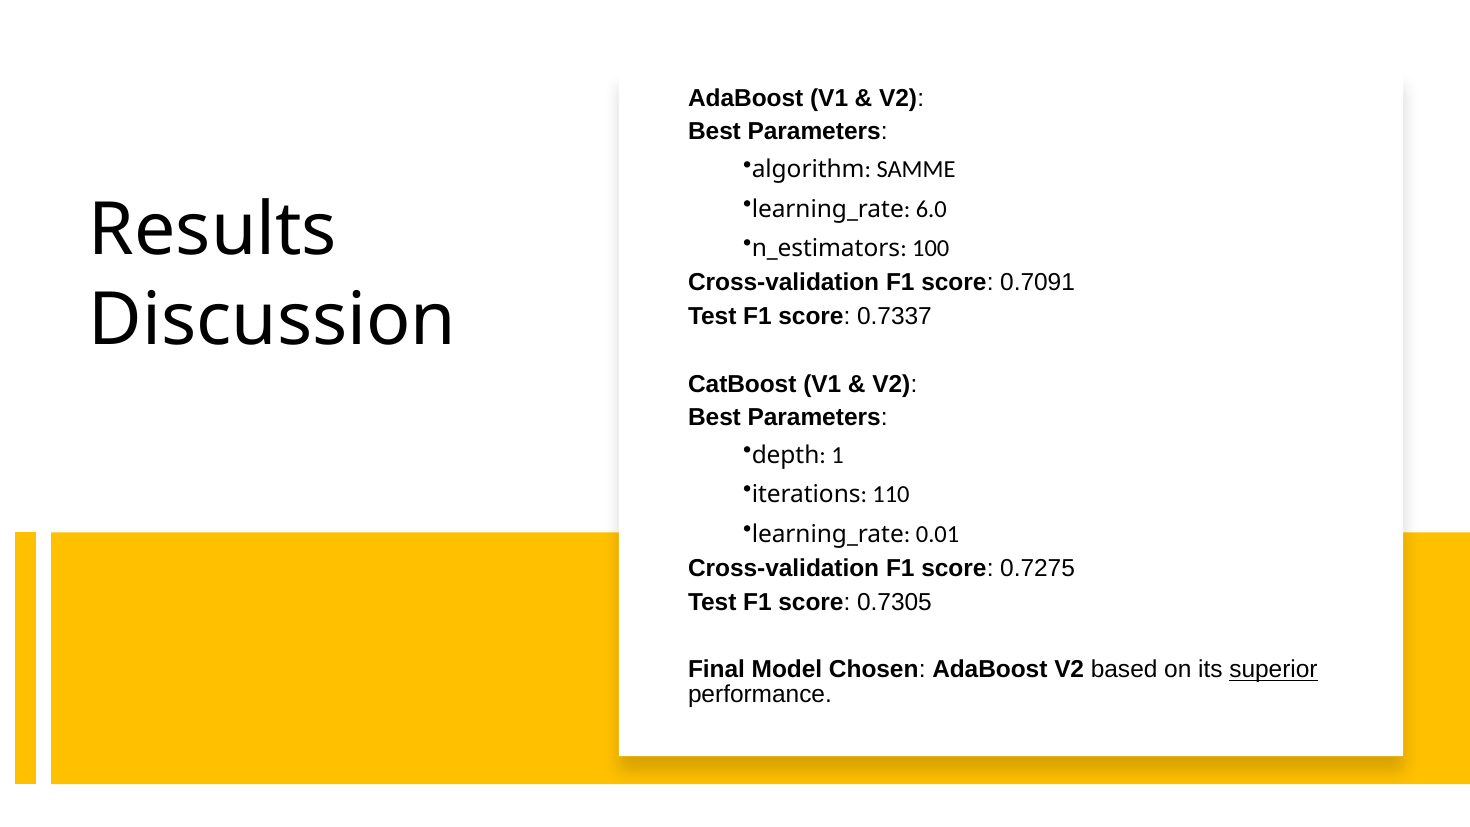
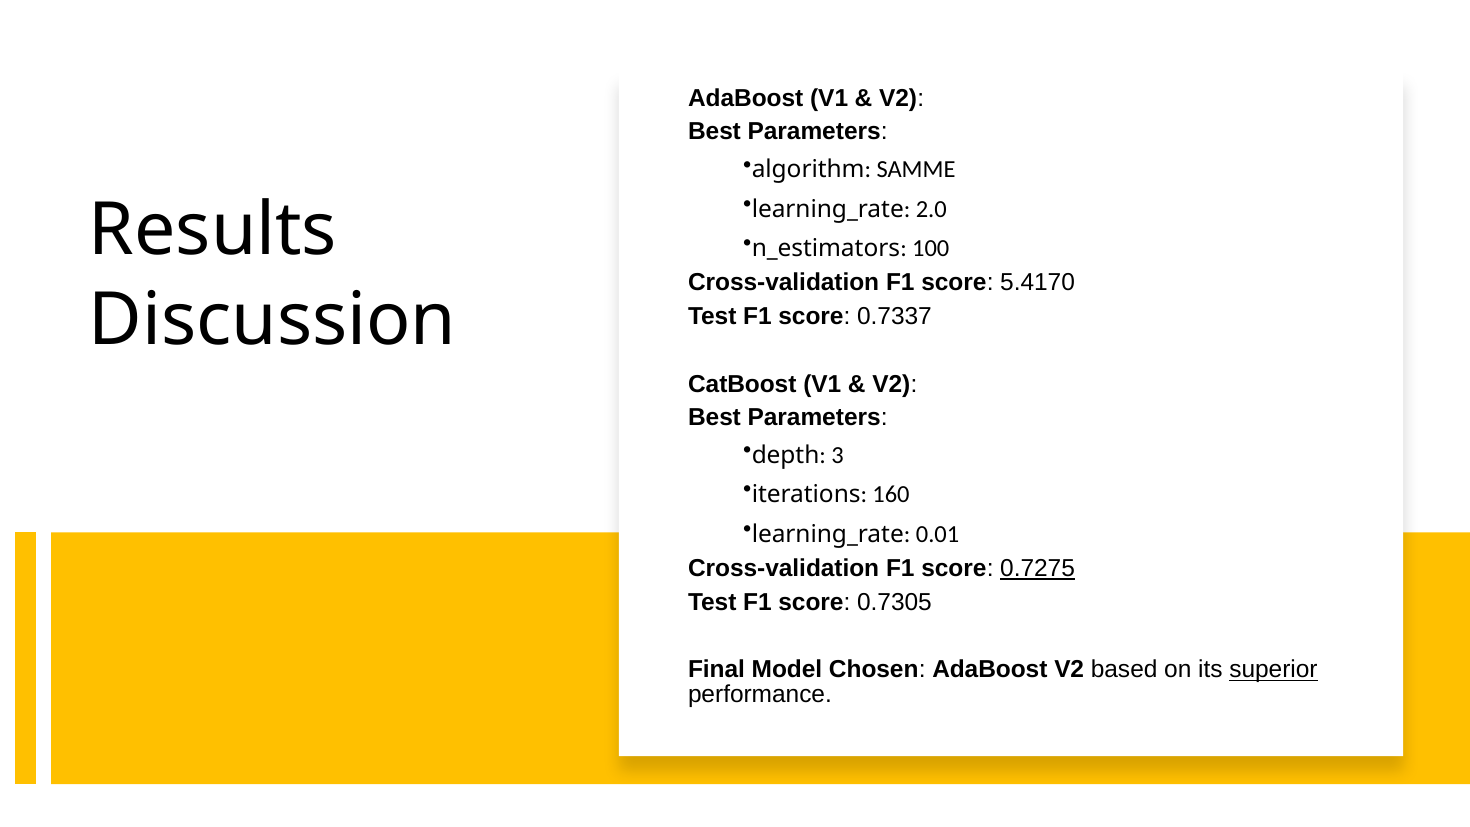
6.0: 6.0 -> 2.0 (931, 209)
0.7091: 0.7091 -> 5.4170 (1038, 283)
1: 1 -> 3 (838, 456)
110: 110 -> 160 (891, 495)
0.7275 underline: none -> present (1038, 569)
